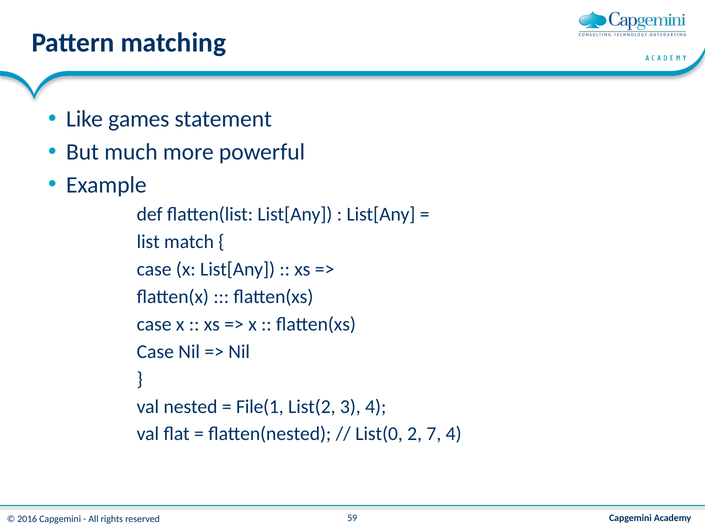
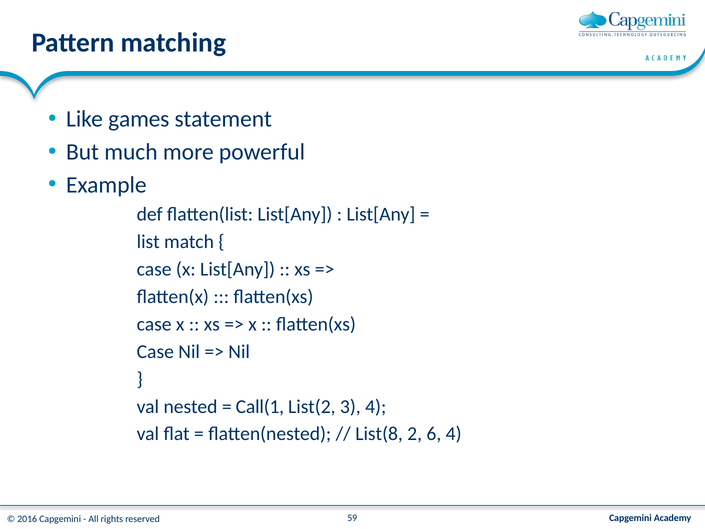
File(1: File(1 -> Call(1 (260, 406)
List(0: List(0 -> List(8 (379, 434)
7: 7 -> 6 (434, 434)
